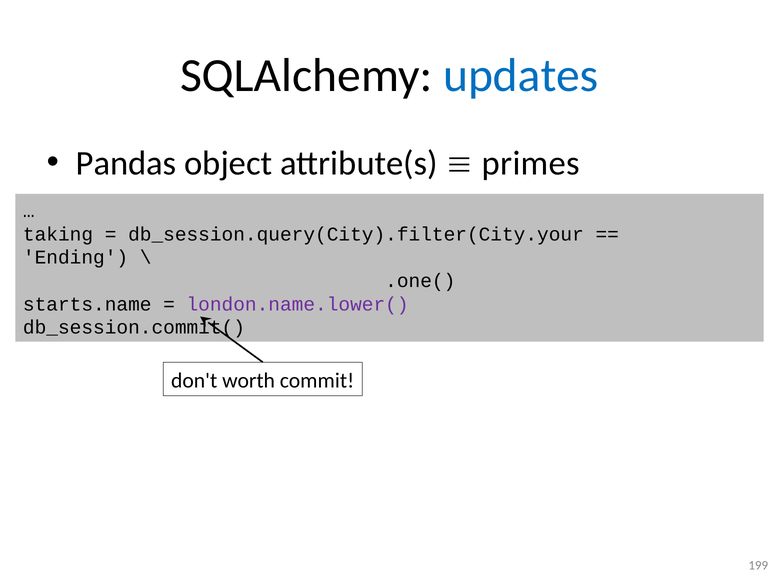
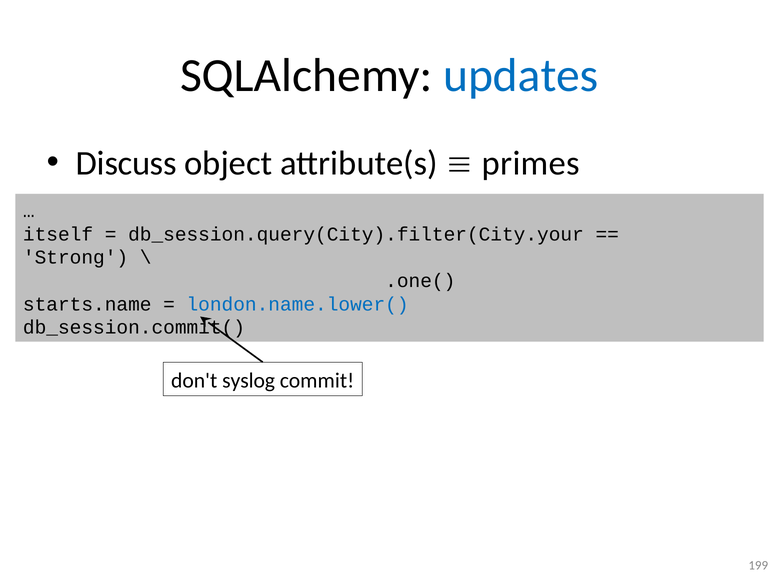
Pandas: Pandas -> Discuss (126, 163)
taking: taking -> itself (58, 234)
Ending: Ending -> Strong (76, 258)
london.name.lower( colour: purple -> blue (298, 304)
worth: worth -> syslog (249, 381)
